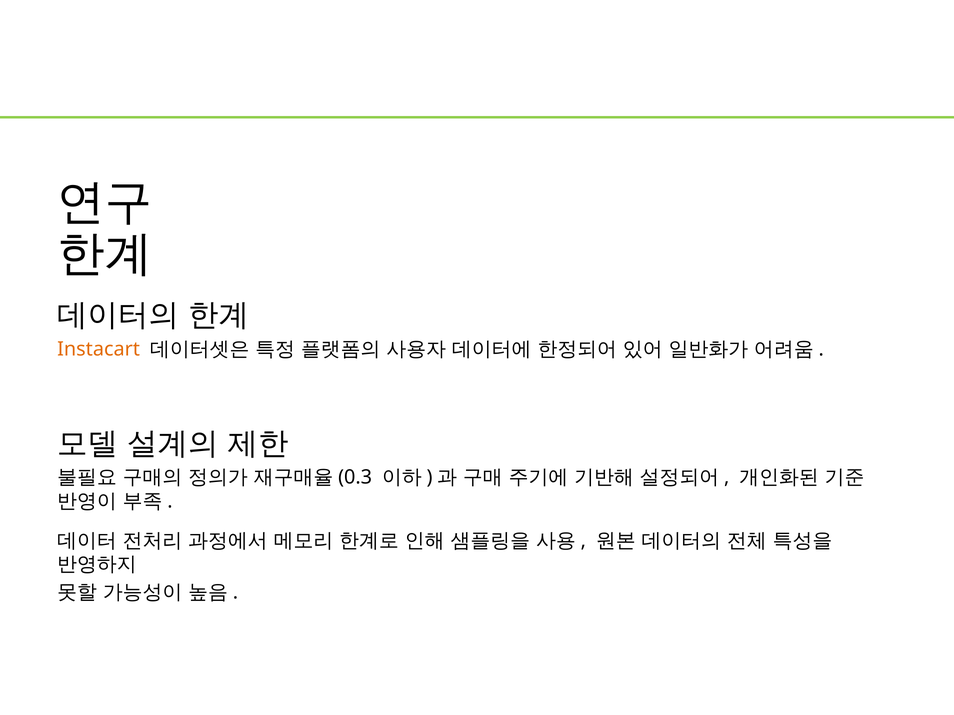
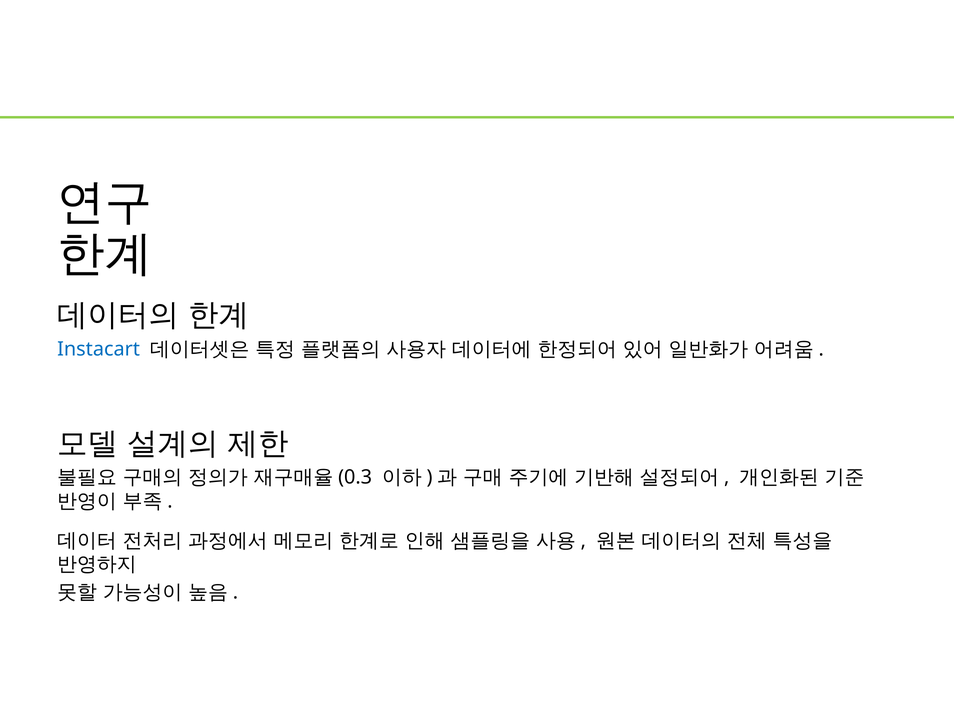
Instacart colour: orange -> blue (99, 349)
